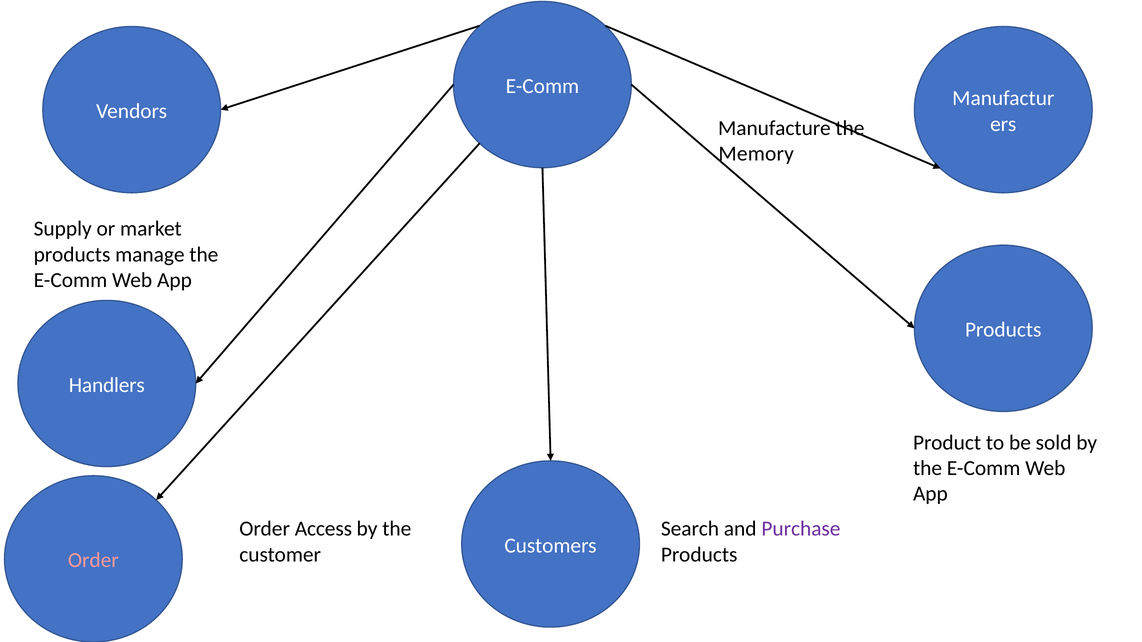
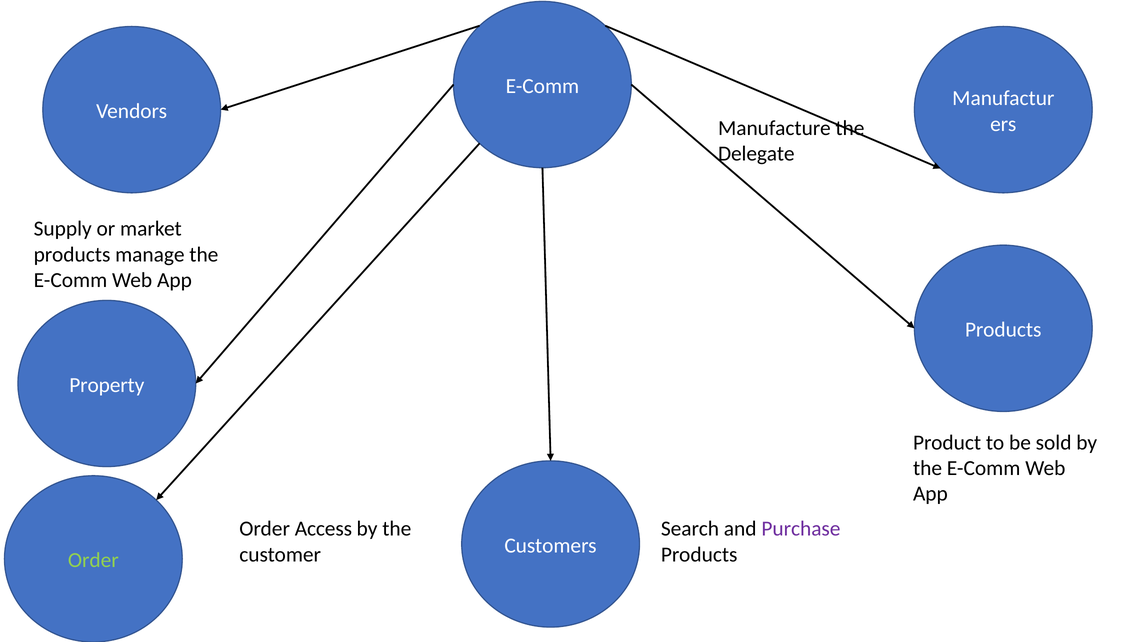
Memory: Memory -> Delegate (756, 154)
Handlers: Handlers -> Property (107, 385)
Order colour: pink -> light green (93, 561)
